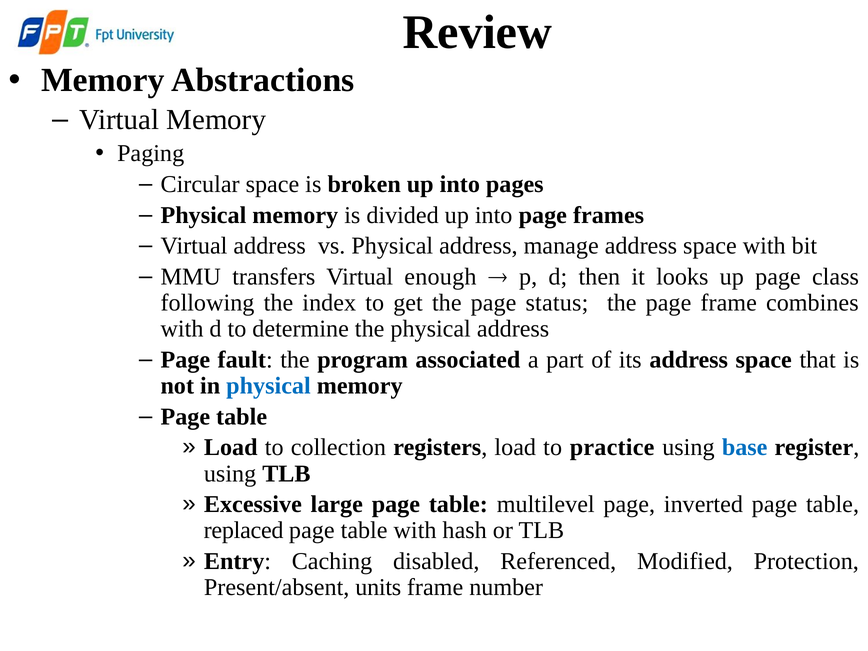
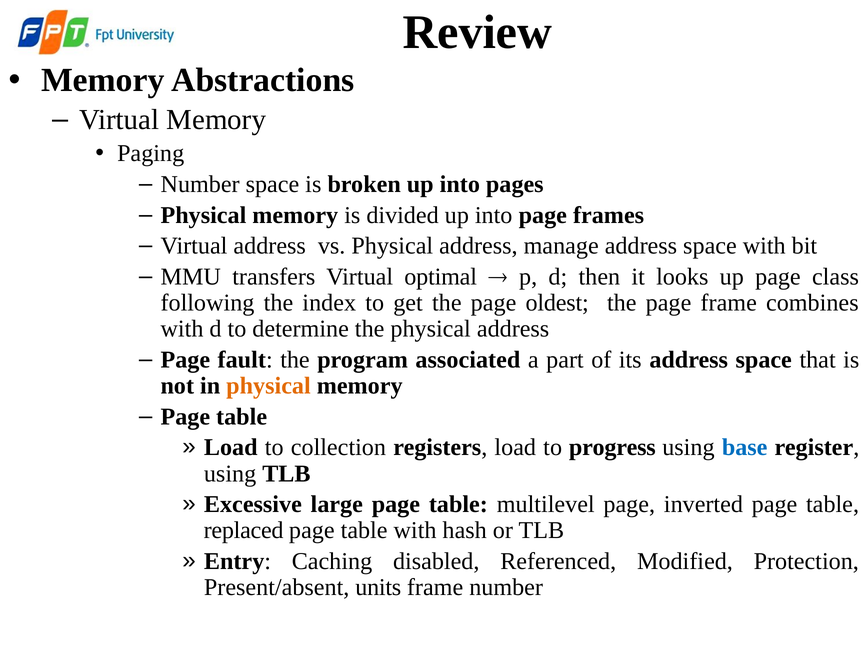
Circular: Circular -> Number (200, 184)
enough: enough -> optimal (441, 277)
status: status -> oldest (557, 303)
physical colour: blue -> orange (268, 386)
practice: practice -> progress (612, 447)
